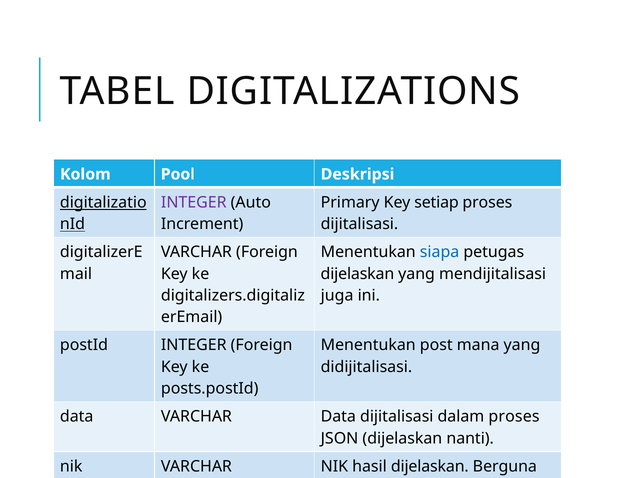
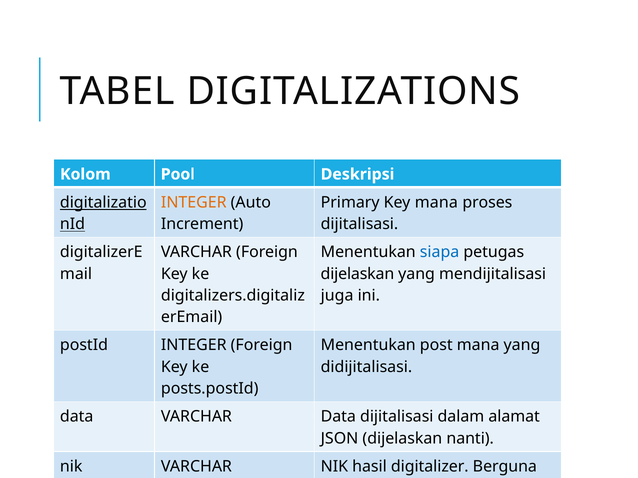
INTEGER colour: purple -> orange (194, 203)
Key setiap: setiap -> mana (436, 203)
dalam proses: proses -> alamat (514, 417)
hasil dijelaskan: dijelaskan -> digitalizer (430, 467)
